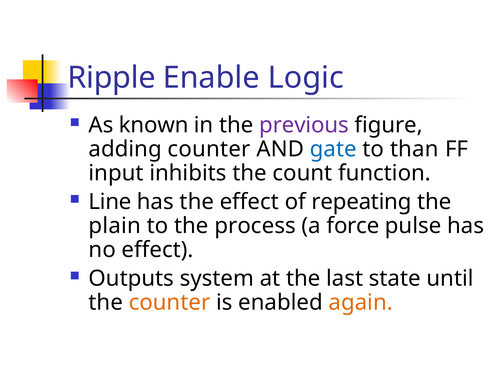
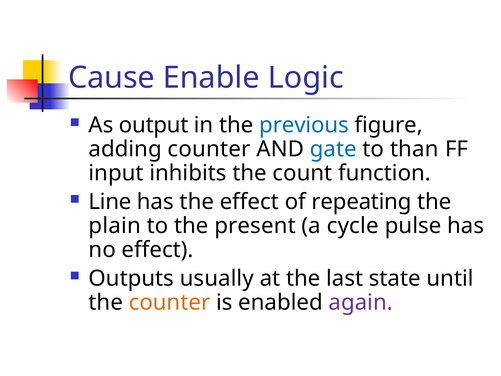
Ripple: Ripple -> Cause (111, 78)
known: known -> output (154, 125)
previous colour: purple -> blue (304, 125)
process: process -> present (255, 226)
force: force -> cycle (353, 226)
system: system -> usually (217, 278)
again colour: orange -> purple (361, 302)
